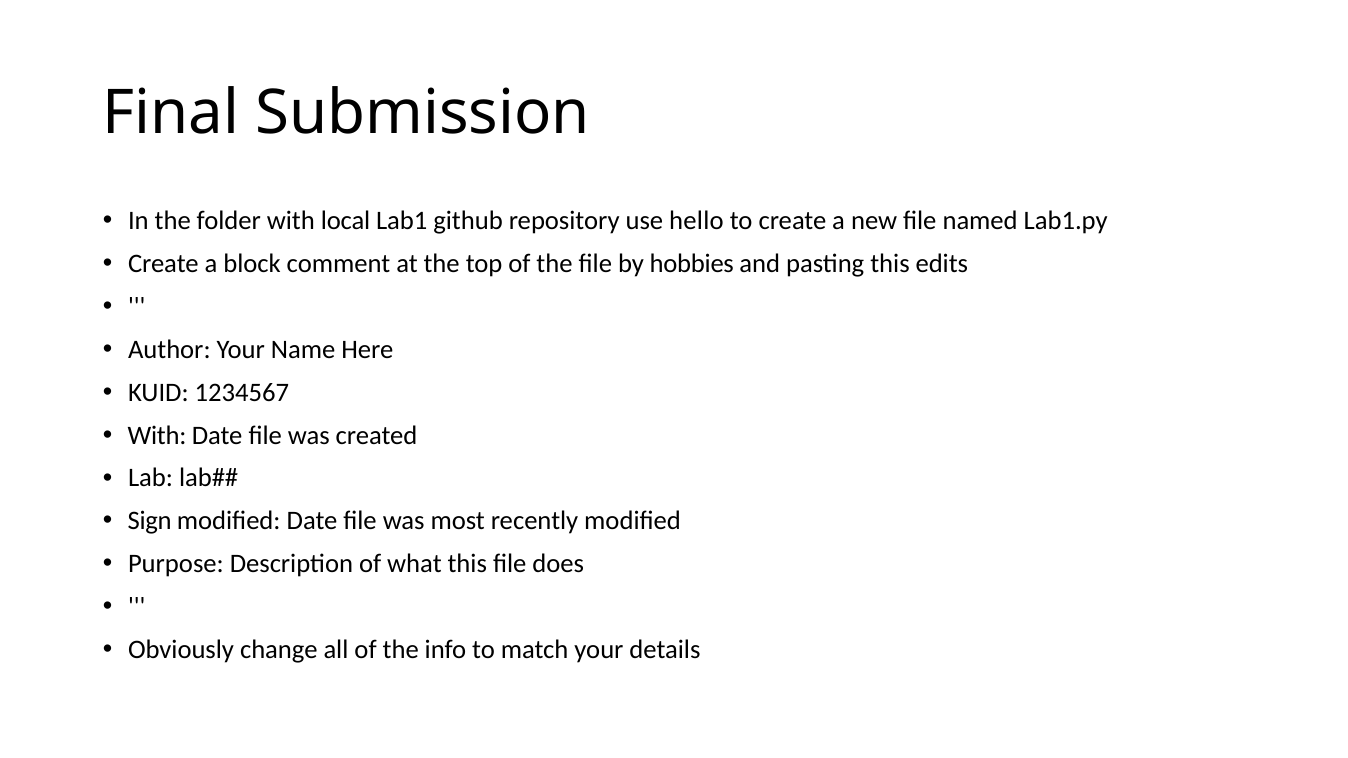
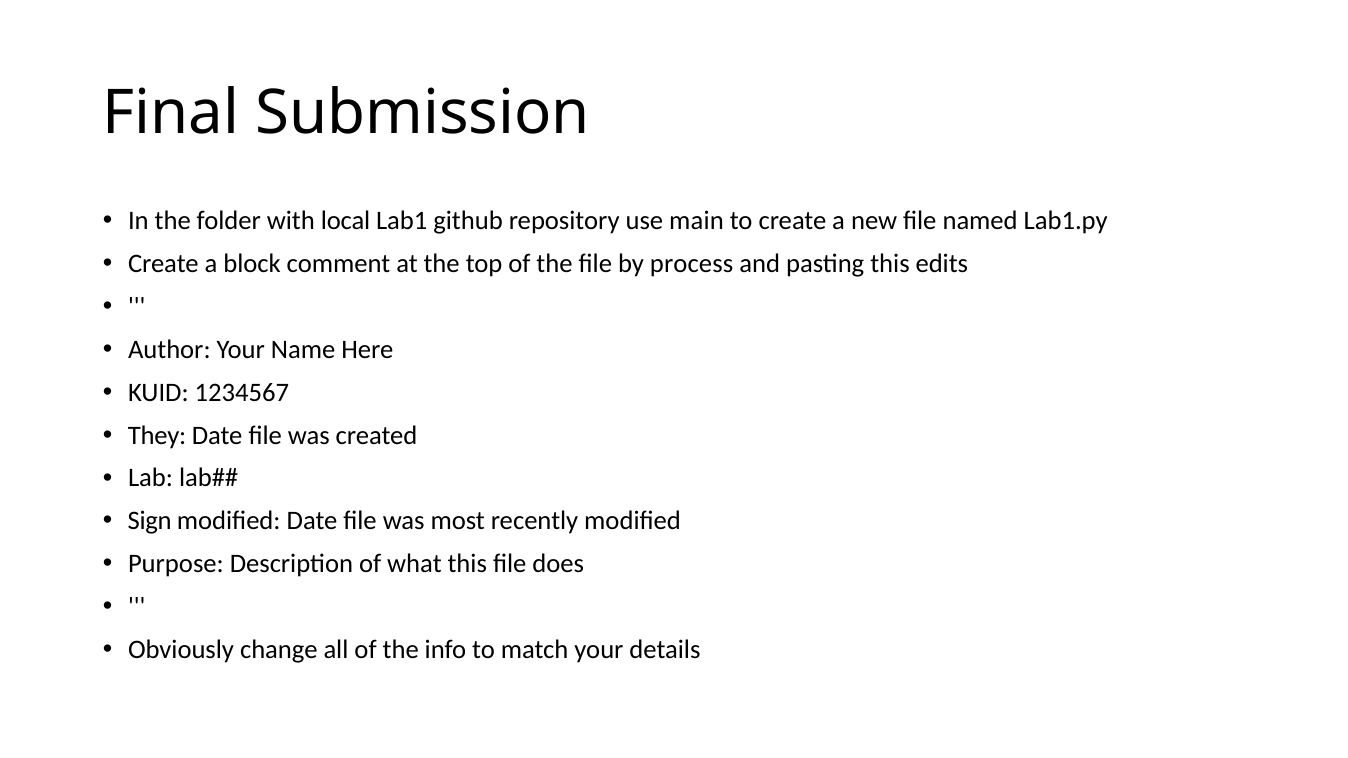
hello: hello -> main (696, 221)
hobbies: hobbies -> process (692, 264)
With: With -> They (157, 435)
